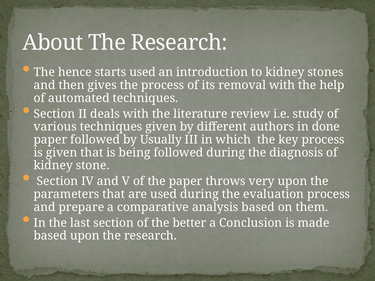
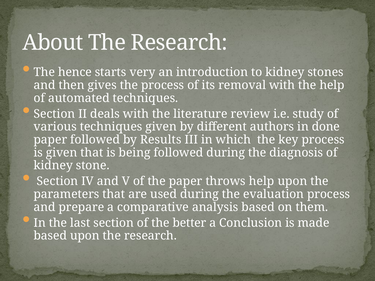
starts used: used -> very (142, 72)
Usually: Usually -> Results (161, 140)
throws very: very -> help (262, 181)
